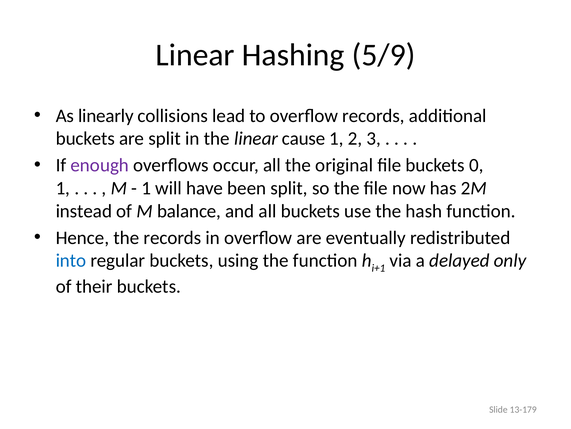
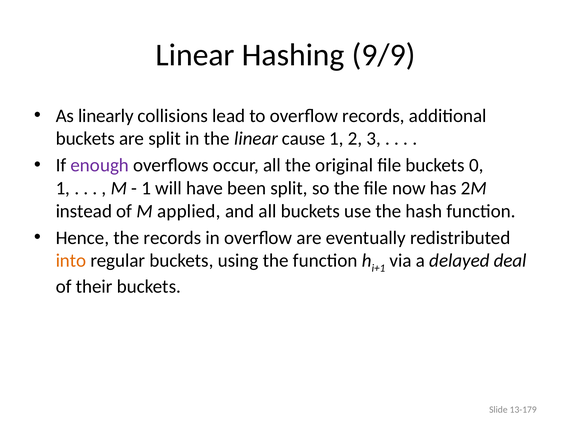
5/9: 5/9 -> 9/9 (384, 55)
balance: balance -> applied (189, 211)
into colour: blue -> orange (71, 260)
only: only -> deal (510, 260)
